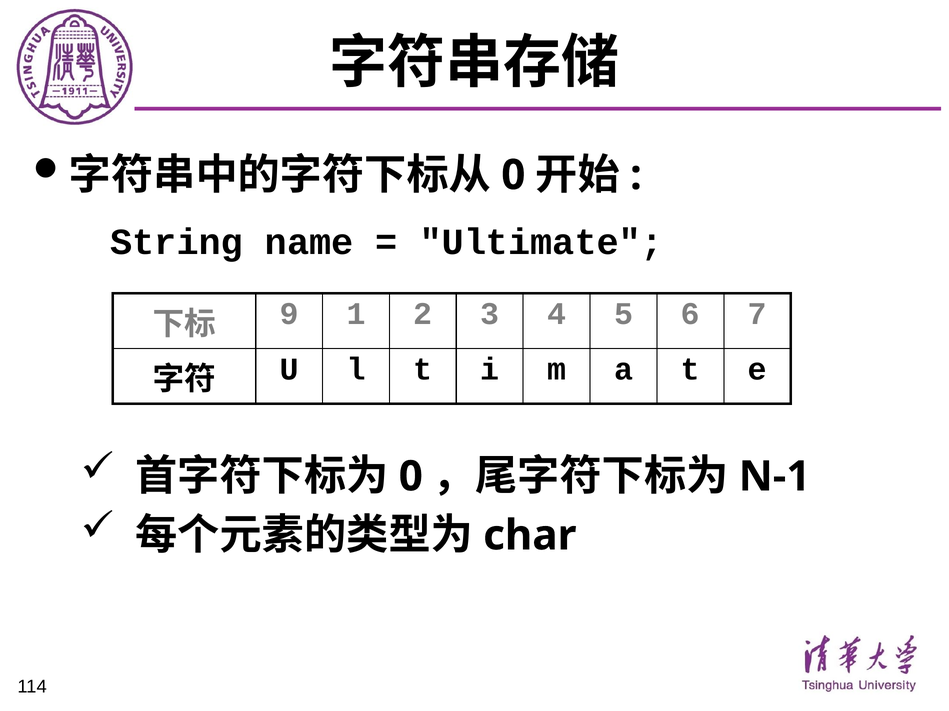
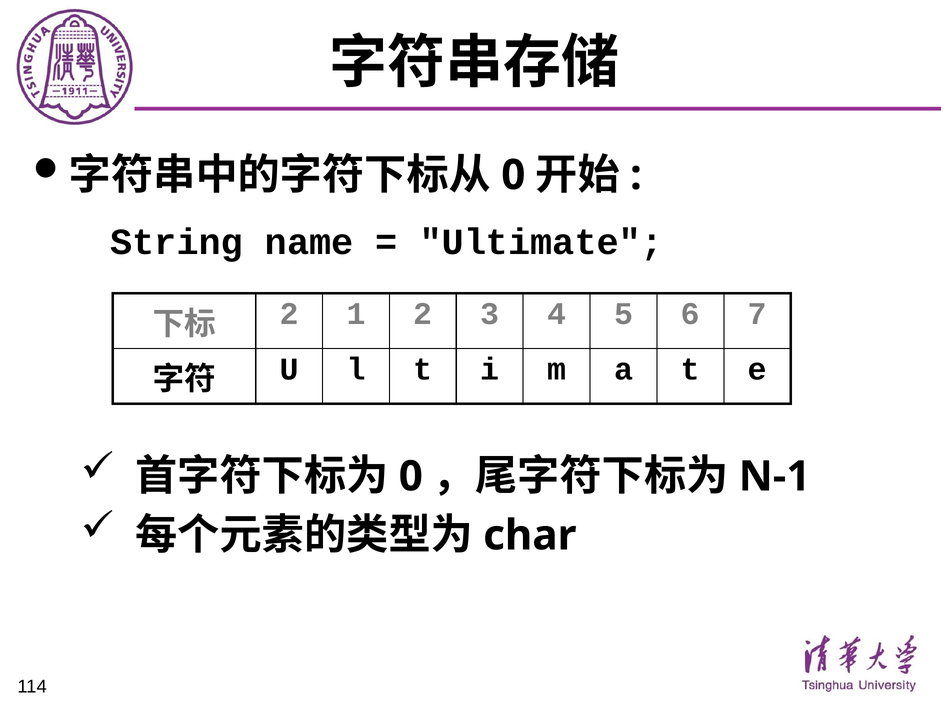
9: 9 -> 2 (289, 314)
